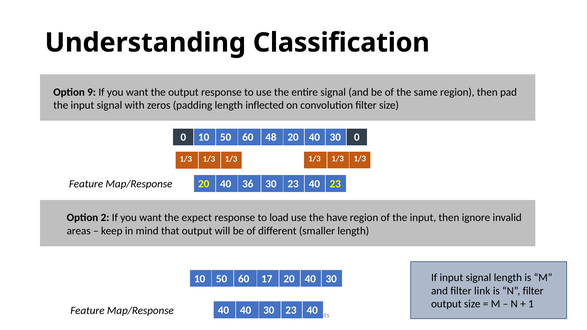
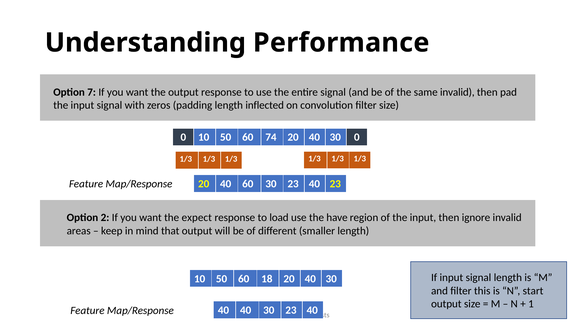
Classification: Classification -> Performance (341, 43)
9: 9 -> 7 (92, 92)
same region: region -> invalid (457, 92)
48: 48 -> 74 (271, 137)
40 36: 36 -> 60 (248, 184)
17: 17 -> 18 (267, 279)
link: link -> this (482, 291)
N filter: filter -> start (533, 291)
